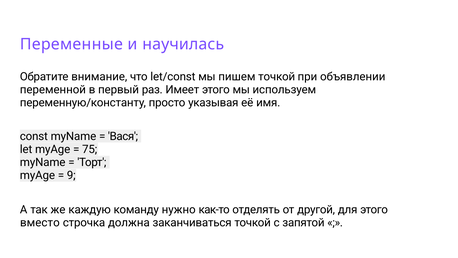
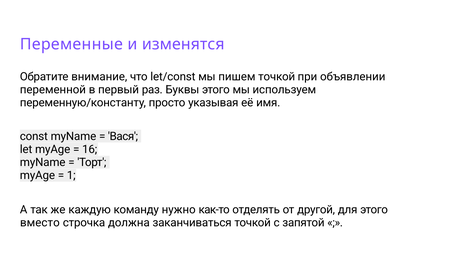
научилась: научилась -> изменятся (183, 44)
Имеет: Имеет -> Буквы (182, 90)
75: 75 -> 16 (90, 149)
9: 9 -> 1 (71, 175)
